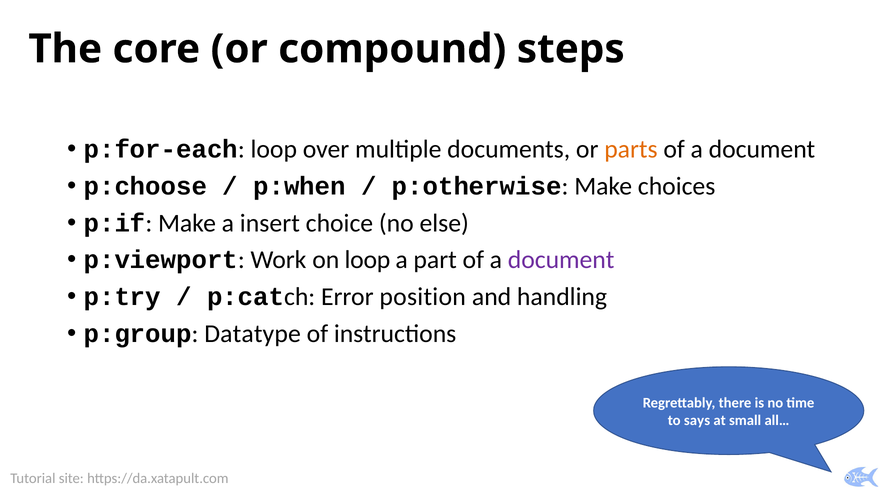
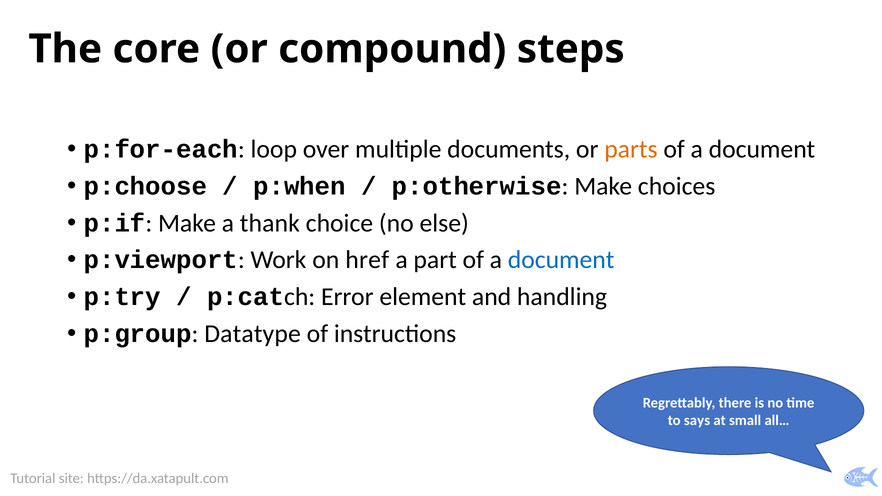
insert: insert -> thank (270, 223)
on loop: loop -> href (367, 260)
document colour: purple -> blue (561, 260)
position: position -> element (423, 297)
